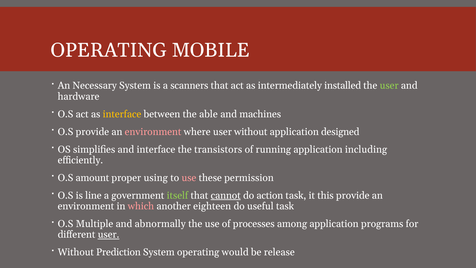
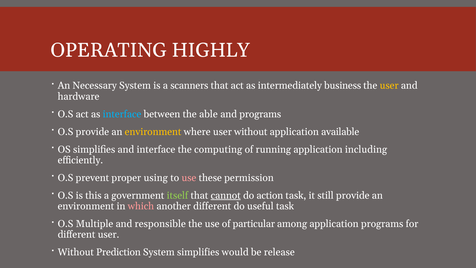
MOBILE: MOBILE -> HIGHLY (211, 50)
installed: installed -> business (343, 86)
user colour: light green -> yellow (389, 86)
interface colour: yellow -> light blue (122, 114)
and machines: machines -> programs (260, 114)
environment colour: pink -> yellow (153, 132)
designed: designed -> available (340, 132)
transistors: transistors -> computing (218, 149)
amount: amount -> prevent (92, 178)
line: line -> this (93, 195)
this: this -> still (326, 195)
another eighteen: eighteen -> different (212, 206)
abnormally: abnormally -> responsible (160, 224)
processes: processes -> particular (254, 224)
user underline: present -> none (109, 234)
System operating: operating -> simplifies (198, 252)
